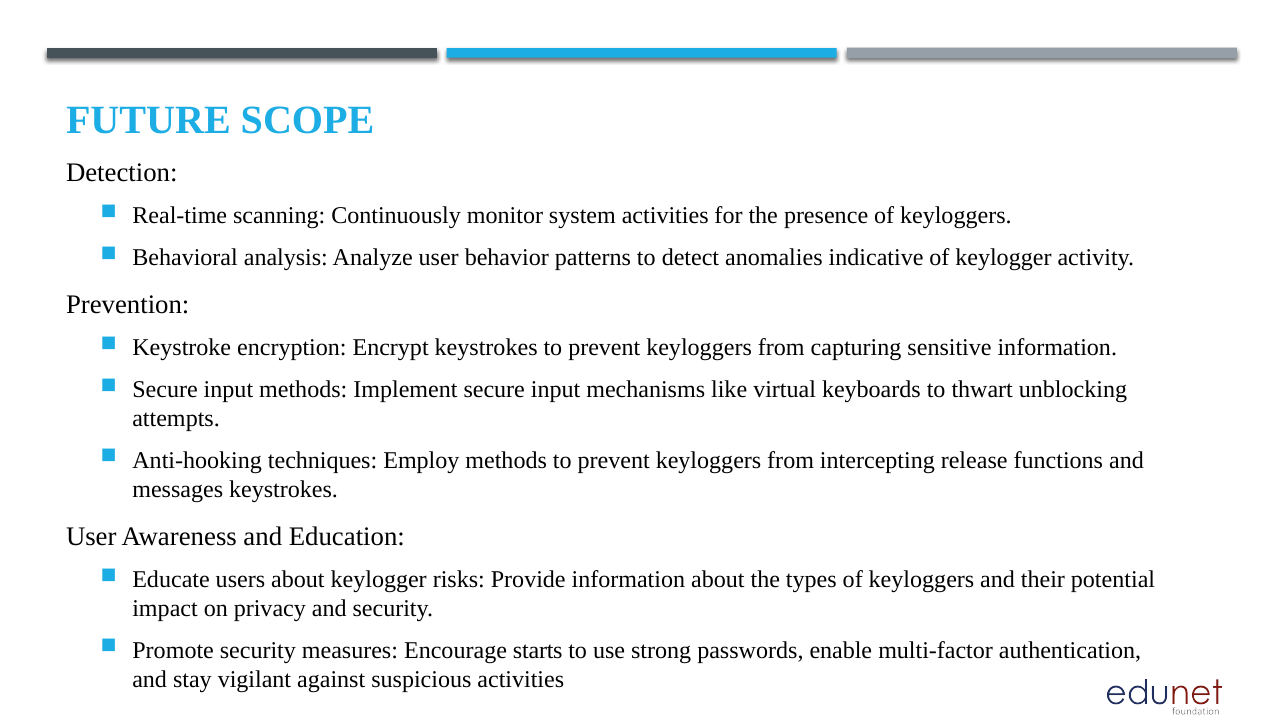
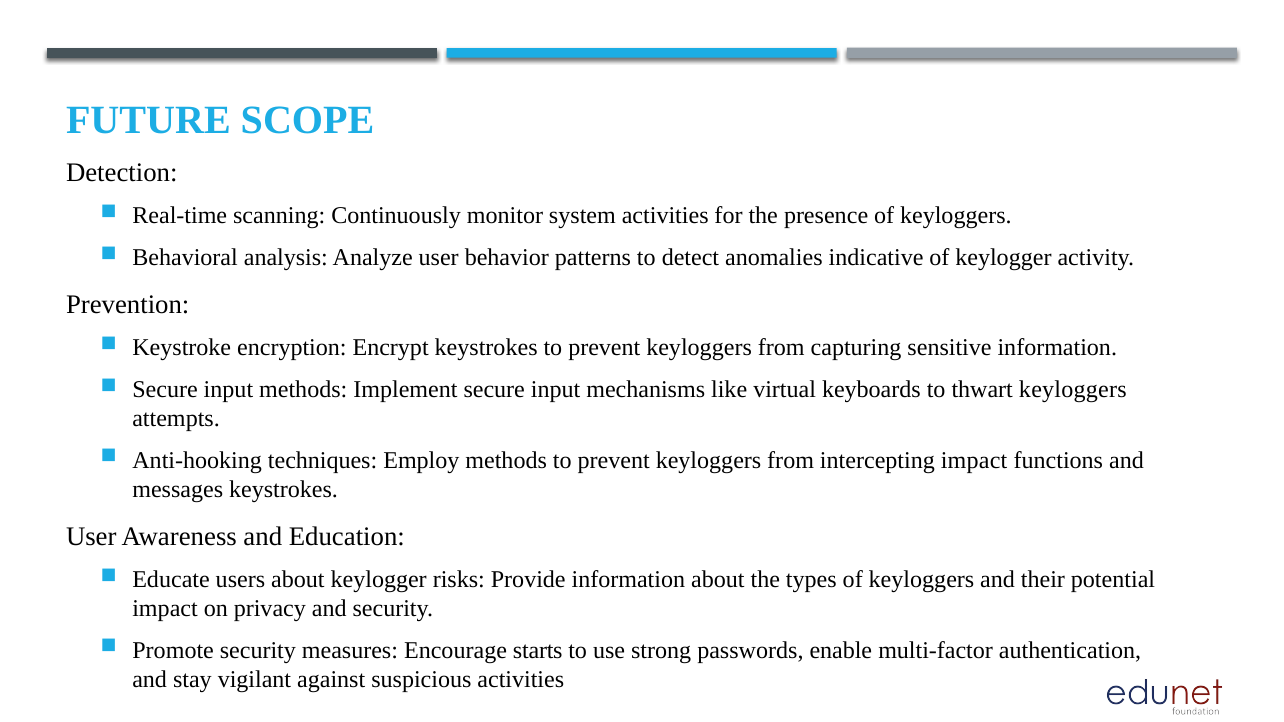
thwart unblocking: unblocking -> keyloggers (1073, 390)
intercepting release: release -> impact (974, 460)
